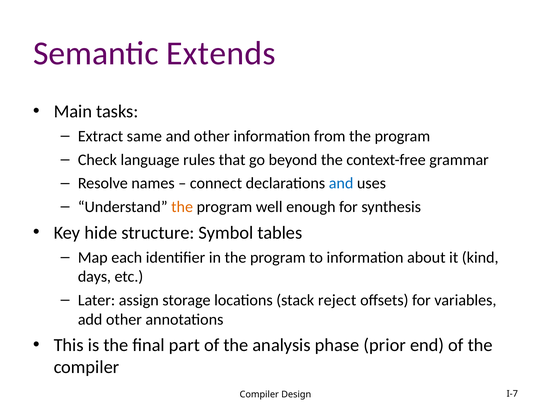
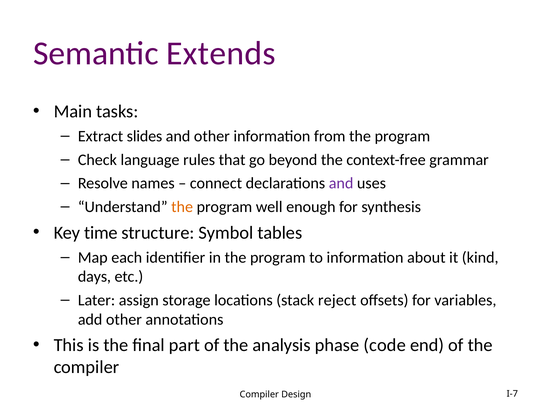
same: same -> slides (145, 136)
and colour: blue -> purple (341, 183)
hide: hide -> time (101, 233)
prior: prior -> code (385, 345)
